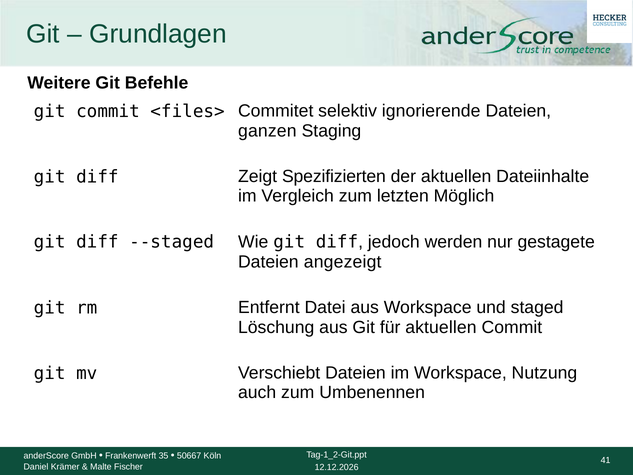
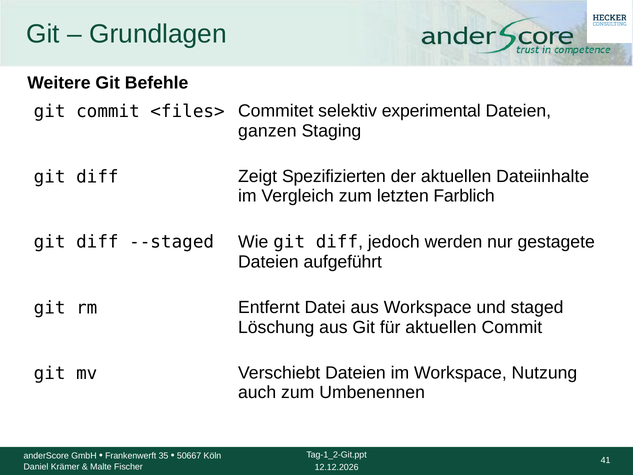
ignorierende: ignorierende -> experimental (431, 111)
Möglich: Möglich -> Farblich (464, 196)
angezeigt: angezeigt -> aufgeführt (343, 262)
